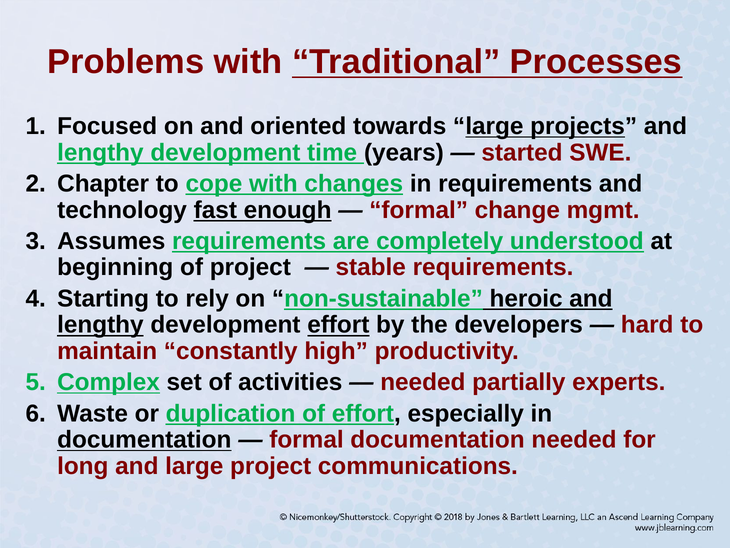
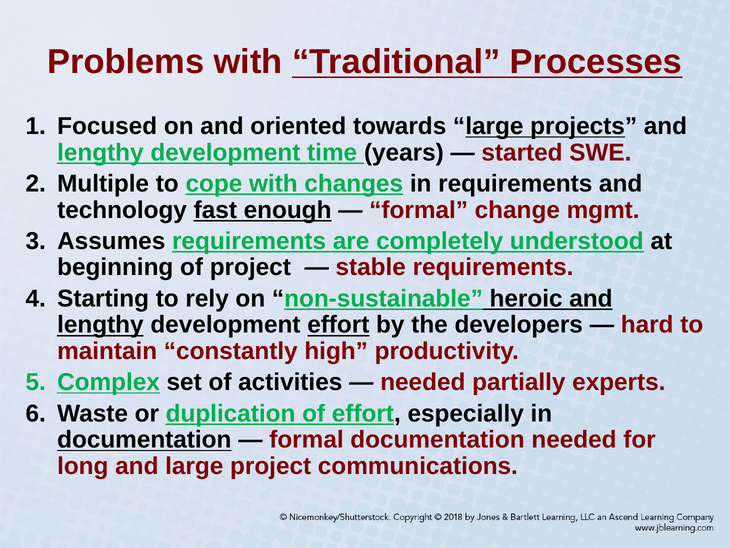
Chapter: Chapter -> Multiple (103, 184)
